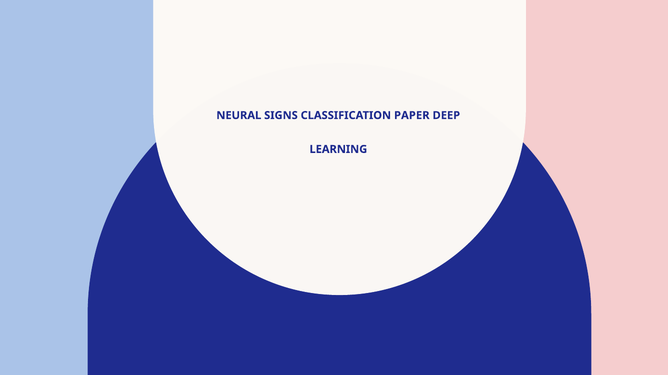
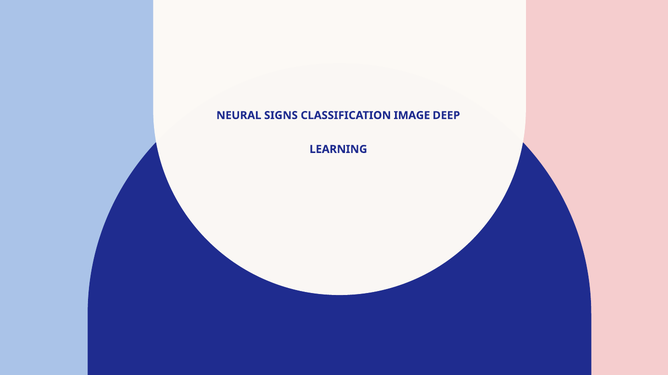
PAPER: PAPER -> IMAGE (412, 116)
